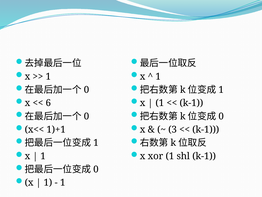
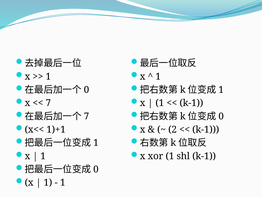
6: 6 -> 7 (48, 103)
0: 0 -> 7 (86, 116)
3: 3 -> 2 (173, 129)
